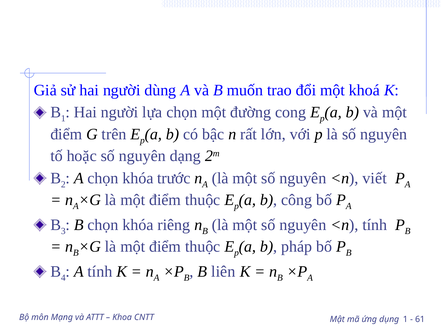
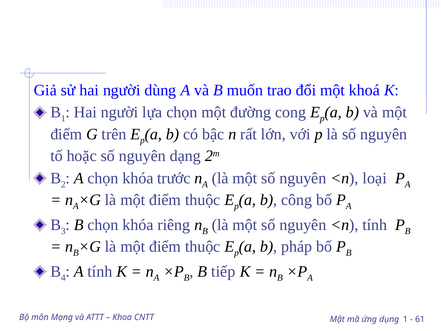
viết: viết -> loại (375, 178)
liên: liên -> tiếp (223, 271)
